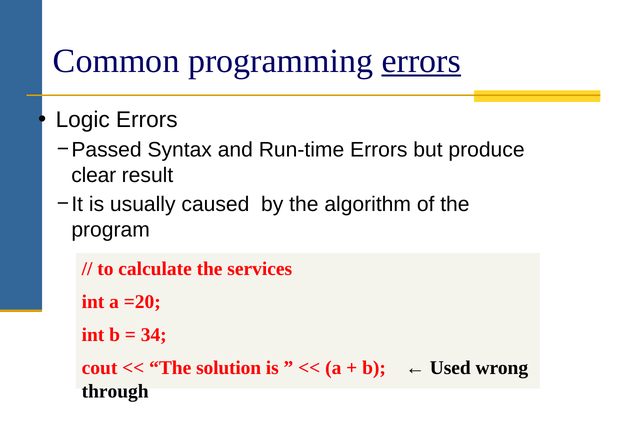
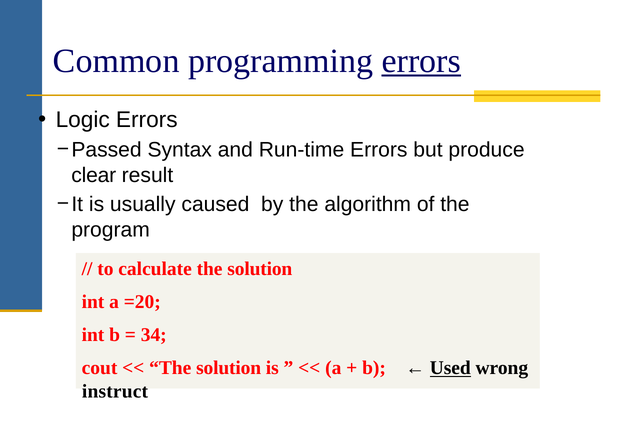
calculate the services: services -> solution (260, 269)
Used underline: none -> present (450, 368)
through: through -> instruct (115, 392)
